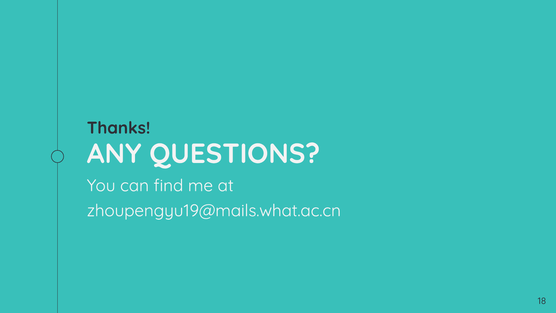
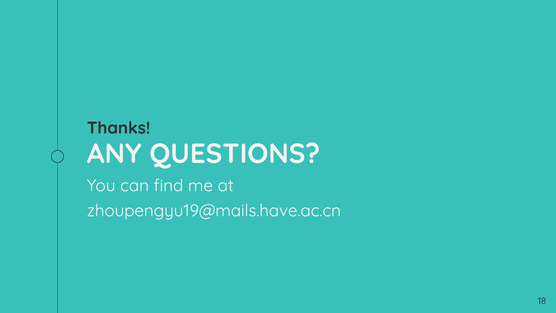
zhoupengyu19@mails.what.ac.cn: zhoupengyu19@mails.what.ac.cn -> zhoupengyu19@mails.have.ac.cn (214, 210)
